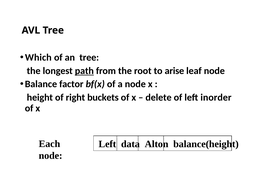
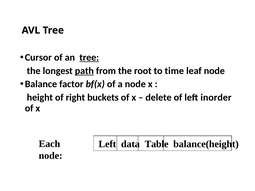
Which: Which -> Cursor (38, 57)
tree underline: none -> present (89, 57)
arise: arise -> time (174, 71)
Alton: Alton -> Table (157, 144)
